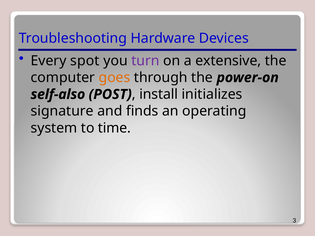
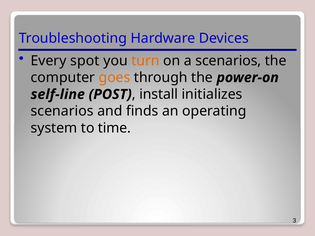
turn colour: purple -> orange (145, 61)
a extensive: extensive -> scenarios (228, 61)
self-also: self-also -> self-line (58, 94)
signature: signature -> scenarios (62, 111)
